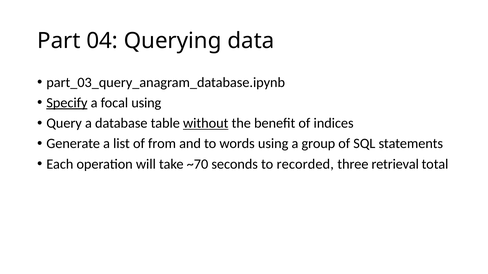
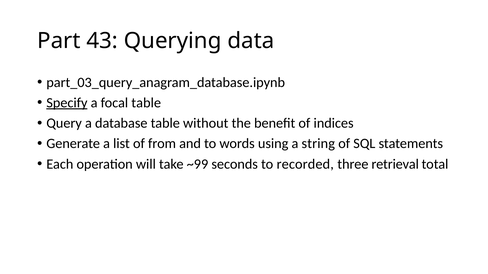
04: 04 -> 43 (102, 41)
focal using: using -> table (146, 103)
without underline: present -> none (206, 123)
group: group -> string (318, 144)
~70: ~70 -> ~99 (197, 164)
